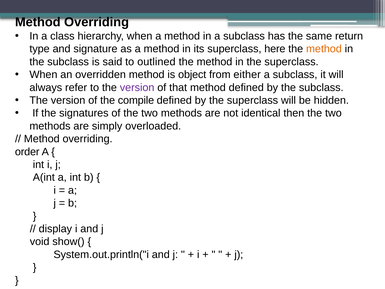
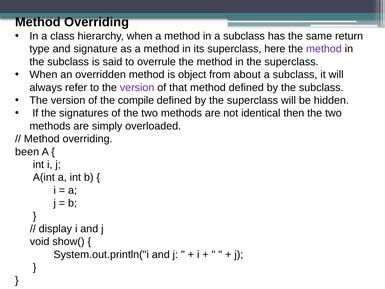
method colour: orange -> purple (324, 49)
outlined: outlined -> overrule (156, 62)
either: either -> about (247, 75)
order: order -> been (27, 152)
